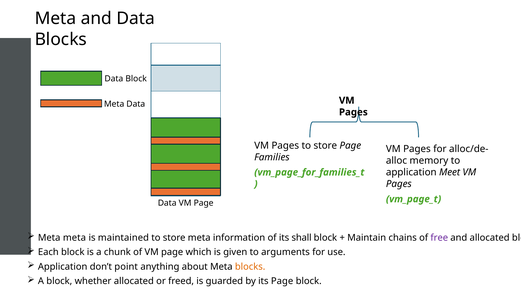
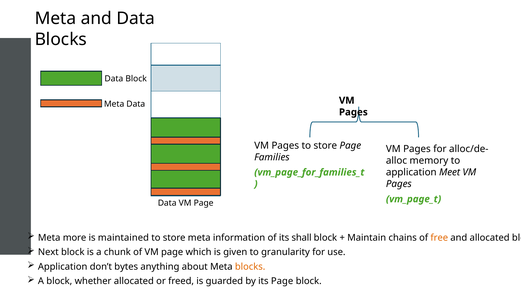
Meta meta: meta -> more (75, 238)
free colour: purple -> orange (439, 238)
Each: Each -> Next (48, 252)
arguments: arguments -> granularity (286, 252)
point: point -> bytes (126, 267)
